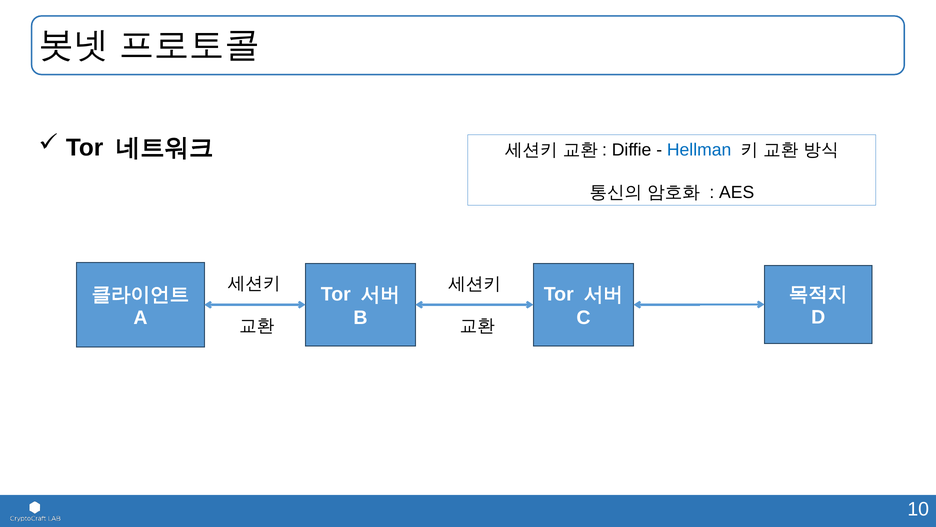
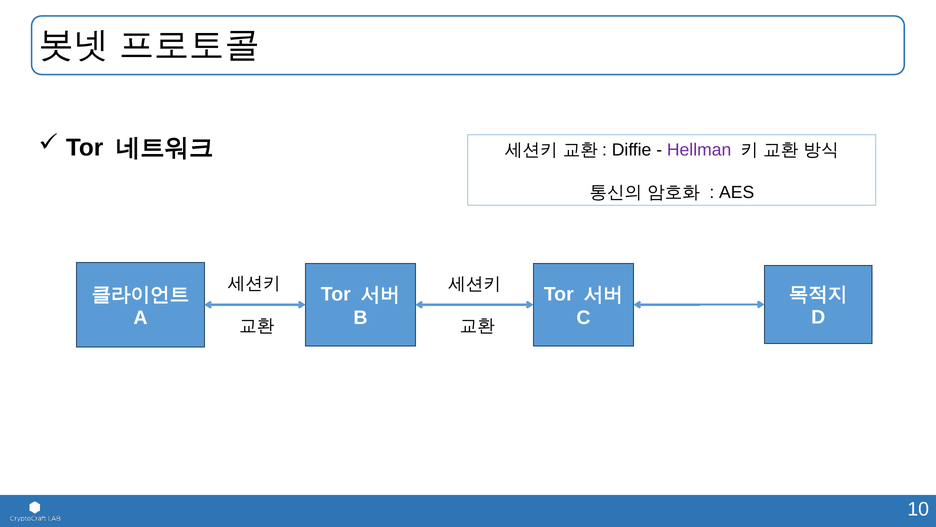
Hellman colour: blue -> purple (699, 150)
